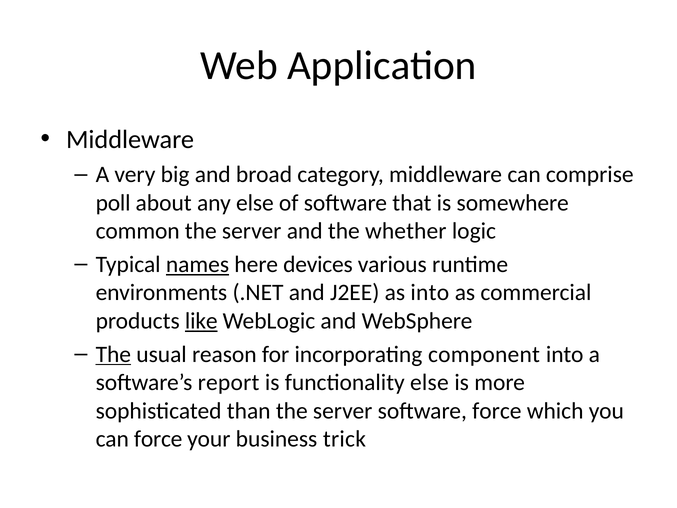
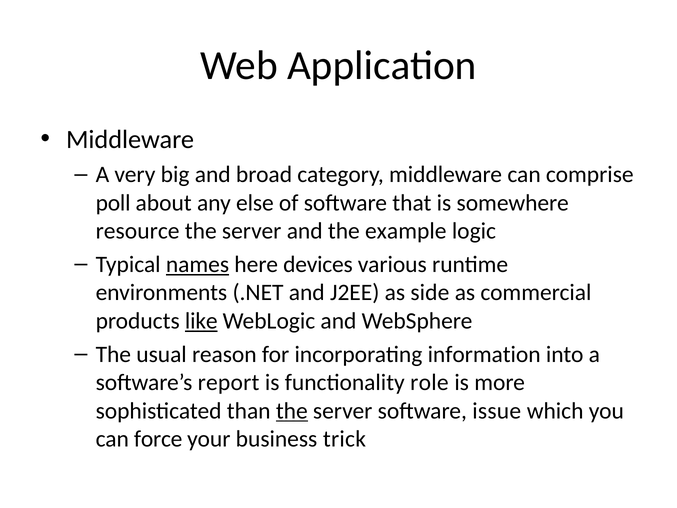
common: common -> resource (138, 231)
whether: whether -> example (406, 231)
as into: into -> side (430, 293)
The underline: present -> none (113, 354)
component: component -> information (484, 354)
functionality else: else -> role (429, 382)
the underline: none -> present (292, 411)
software force: force -> issue (497, 411)
